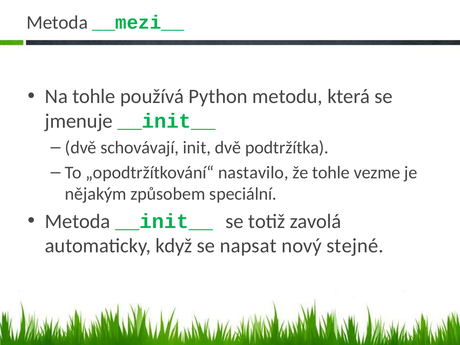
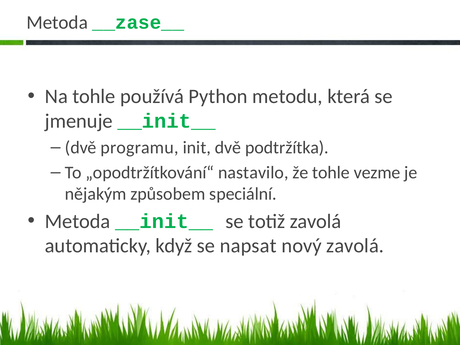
__mezi__: __mezi__ -> __zase__ (138, 22)
schovávají: schovávají -> programu (140, 147)
nový stejné: stejné -> zavolá (355, 246)
